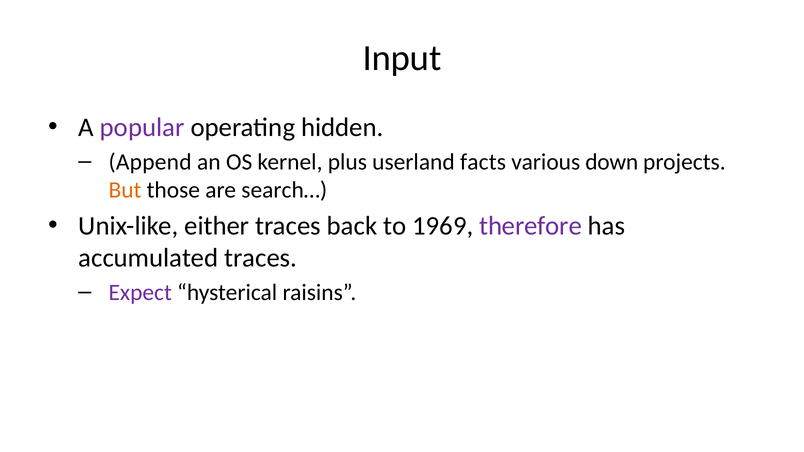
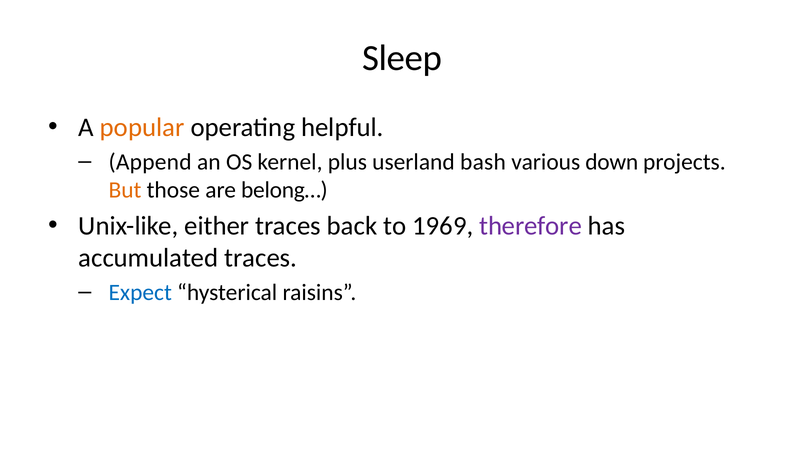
Input: Input -> Sleep (402, 58)
popular colour: purple -> orange (142, 128)
hidden: hidden -> helpful (342, 128)
facts: facts -> bash (483, 162)
search…: search… -> belong… (284, 190)
Expect colour: purple -> blue (140, 293)
